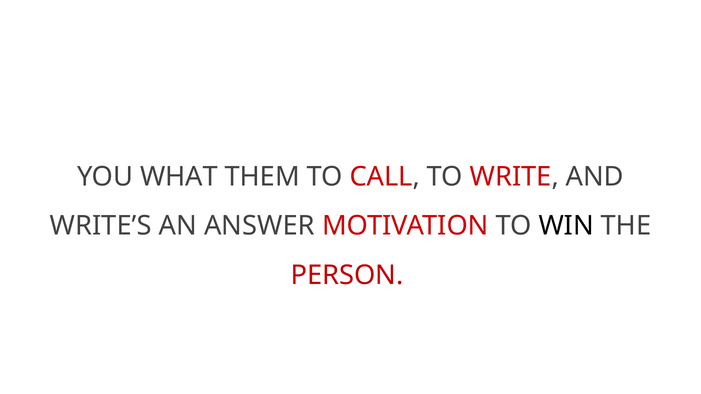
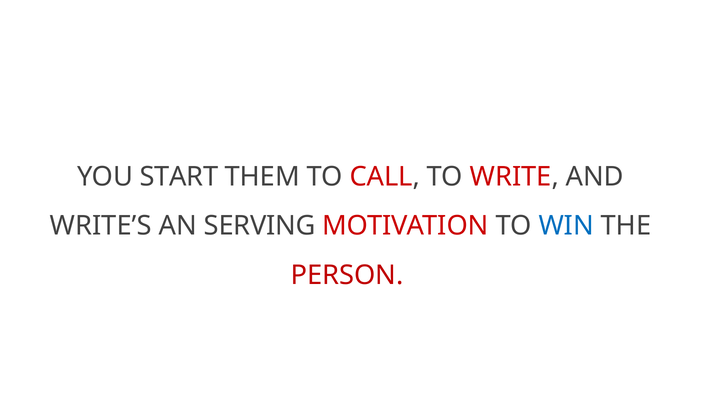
WHAT: WHAT -> START (179, 177)
ANSWER: ANSWER -> SERVING (260, 226)
WIN colour: black -> blue (566, 226)
